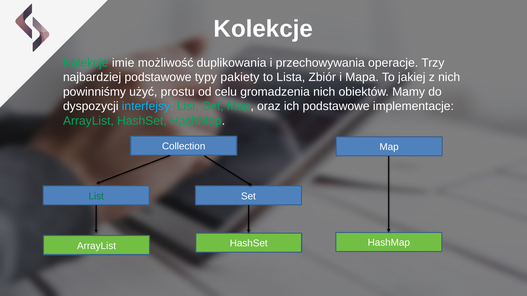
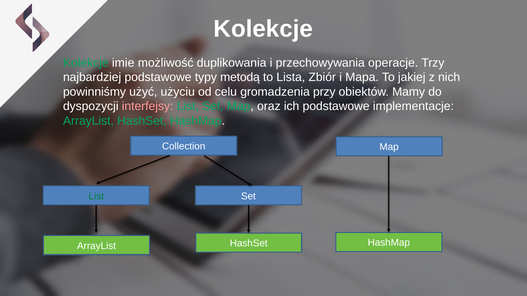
pakiety: pakiety -> metodą (240, 77)
prostu: prostu -> użyciu (178, 92)
gromadzenia nich: nich -> przy (324, 92)
interfejsy colour: light blue -> pink (148, 106)
